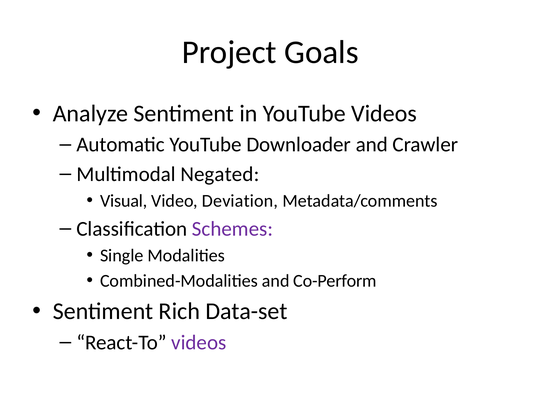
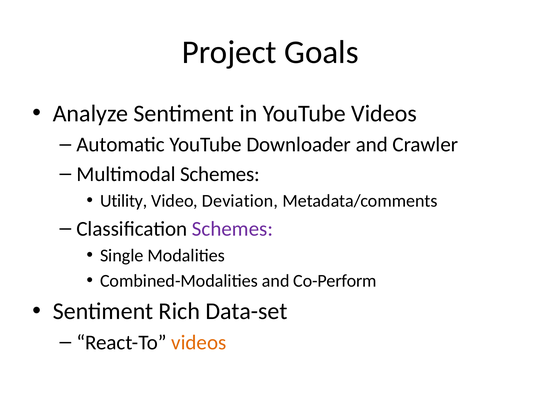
Multimodal Negated: Negated -> Schemes (220, 174)
Visual: Visual -> Utility (124, 201)
videos colour: purple -> orange (199, 342)
